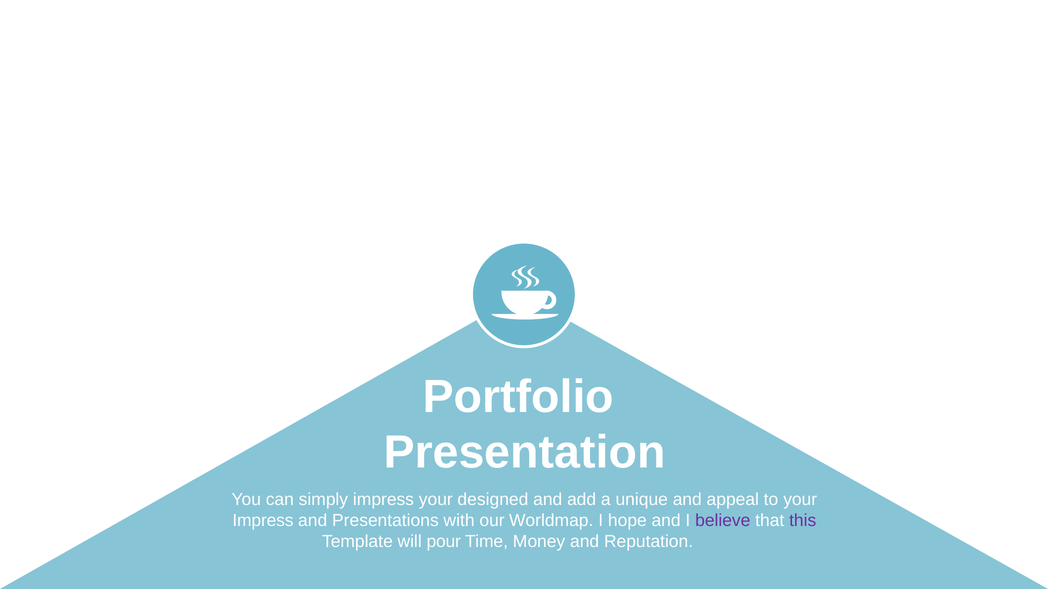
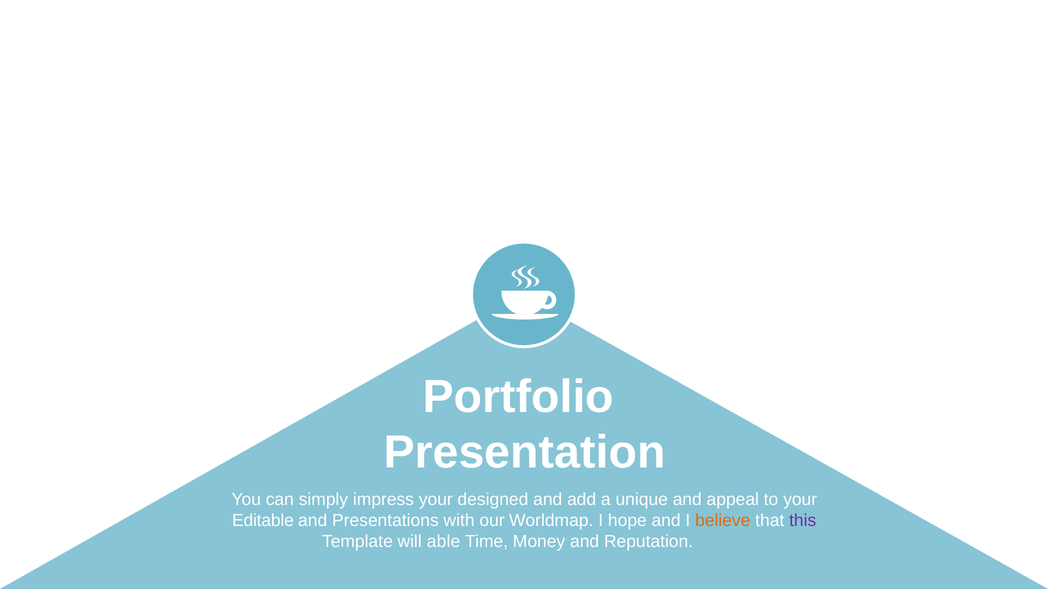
Impress: Impress -> Editable (263, 521)
believe colour: purple -> orange (723, 521)
pour: pour -> able (444, 542)
